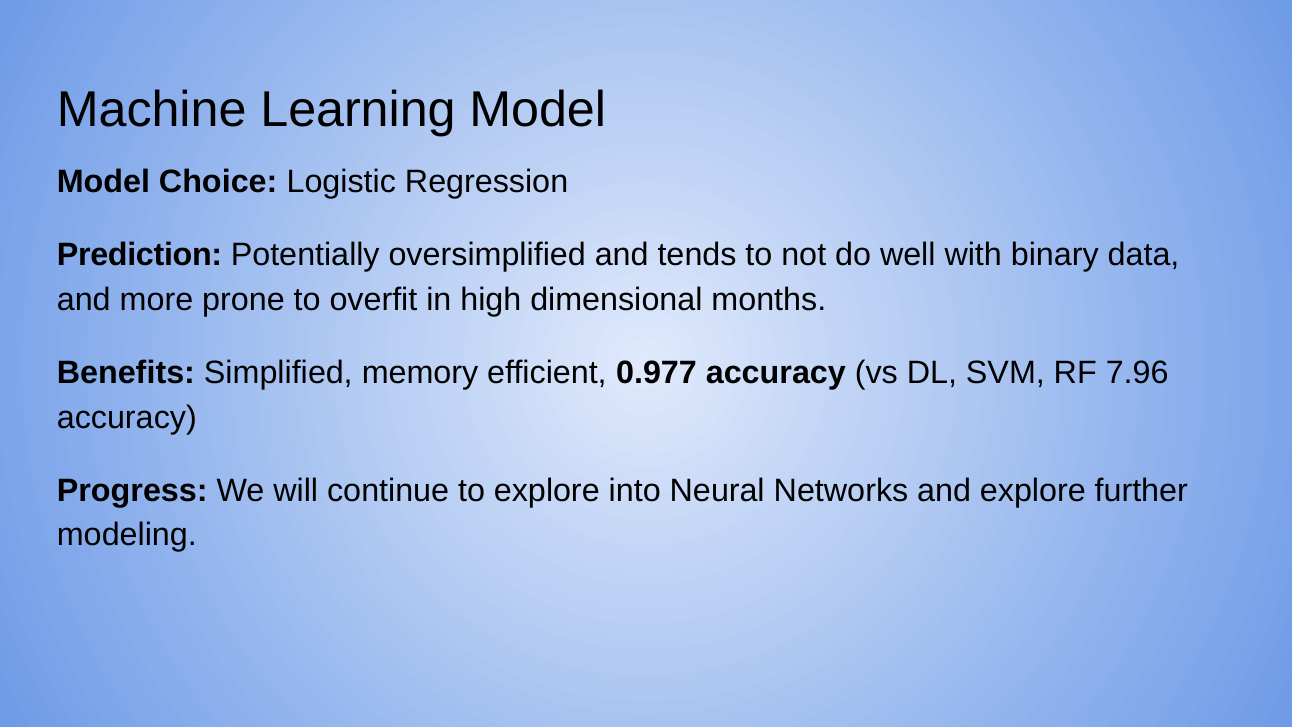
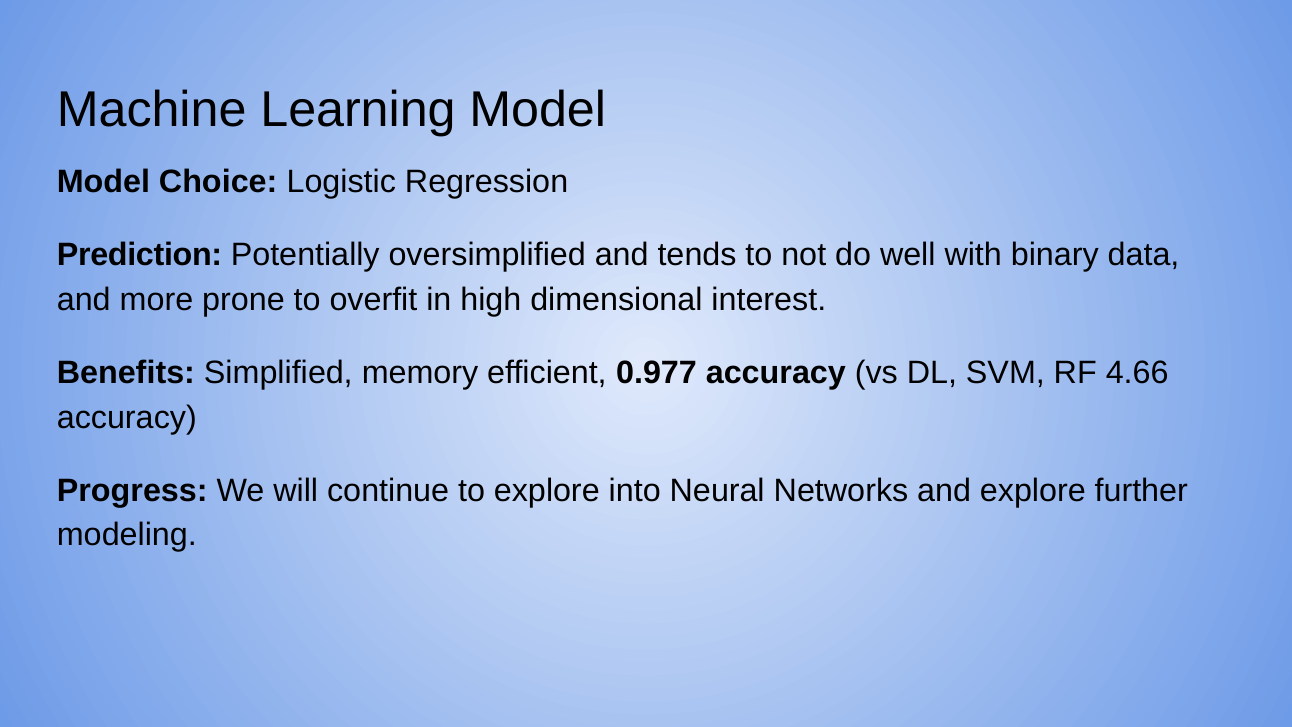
months: months -> interest (769, 299)
7.96: 7.96 -> 4.66 (1137, 373)
